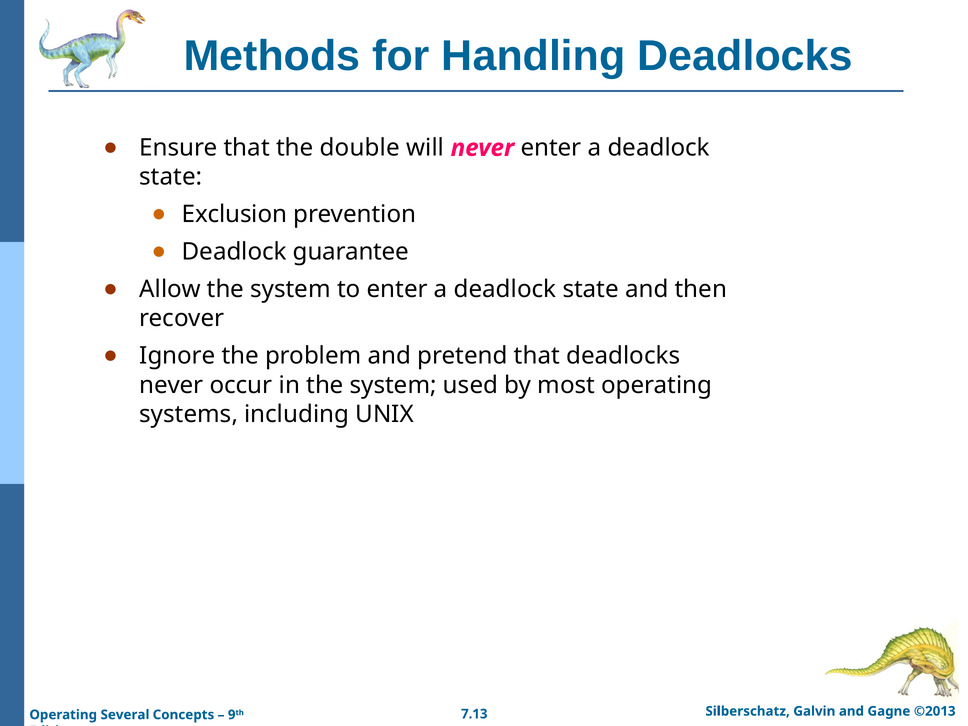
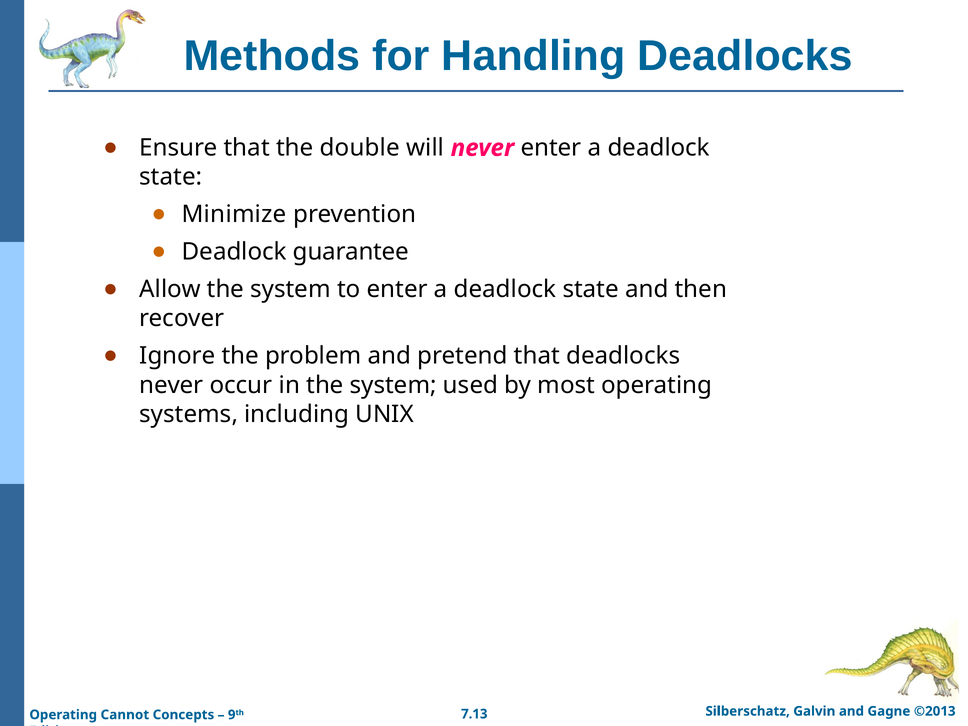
Exclusion: Exclusion -> Minimize (234, 214)
Several: Several -> Cannot (125, 715)
